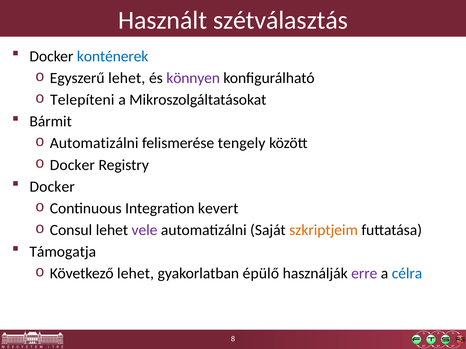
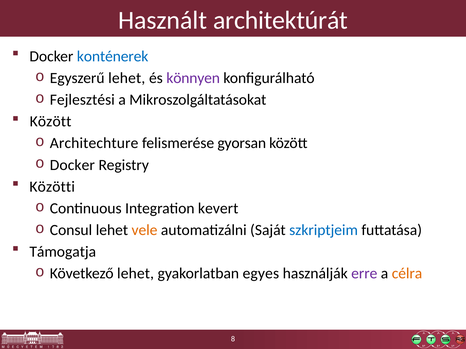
szétválasztás: szétválasztás -> architektúrát (280, 20)
Telepíteni: Telepíteni -> Fejlesztési (82, 100)
Bármit: Bármit -> Között (51, 122)
Automatizálni: Automatizálni -> Architechture (94, 143)
tengely: tengely -> gyorsan (242, 143)
Docker: Docker -> Közötti (52, 187)
vele colour: purple -> orange (145, 230)
szkriptjeim colour: orange -> blue (324, 230)
épülő: épülő -> egyes (261, 274)
célra colour: blue -> orange (407, 274)
